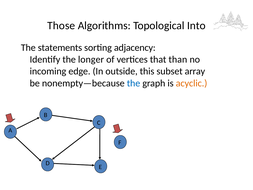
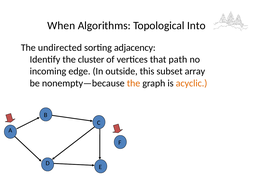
Those: Those -> When (61, 26)
statements: statements -> undirected (60, 48)
longer: longer -> cluster (91, 59)
than: than -> path (178, 59)
the colour: blue -> orange (134, 83)
